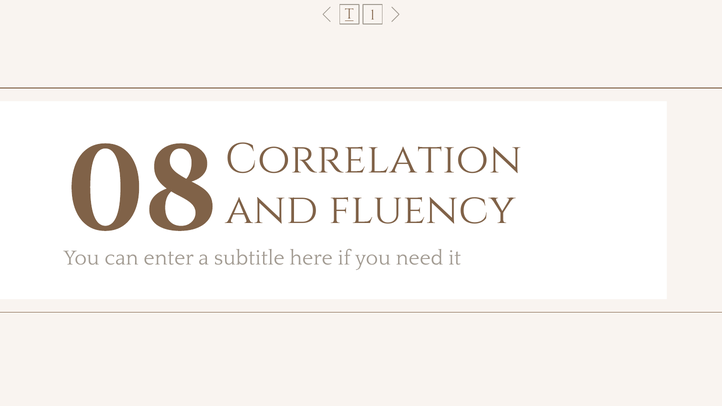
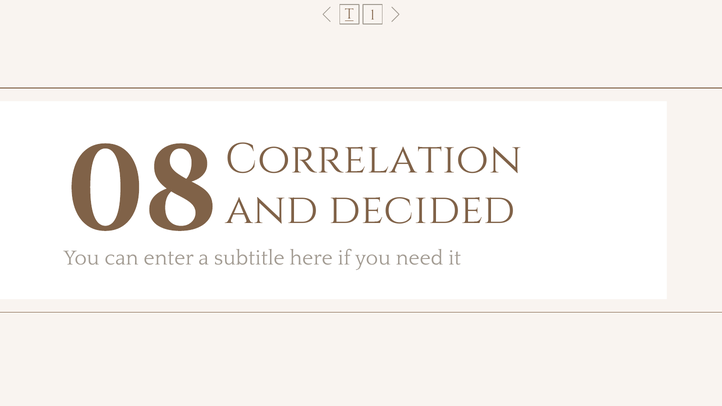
fluency: fluency -> decided (422, 209)
